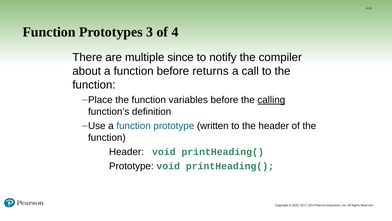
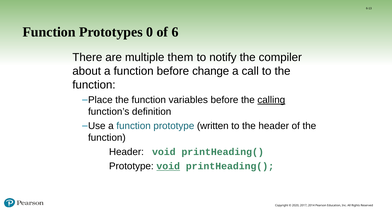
3: 3 -> 0 (150, 32)
4: 4 -> 6 (175, 32)
since: since -> them (180, 57)
returns: returns -> change (211, 71)
void underline: none -> present (168, 166)
